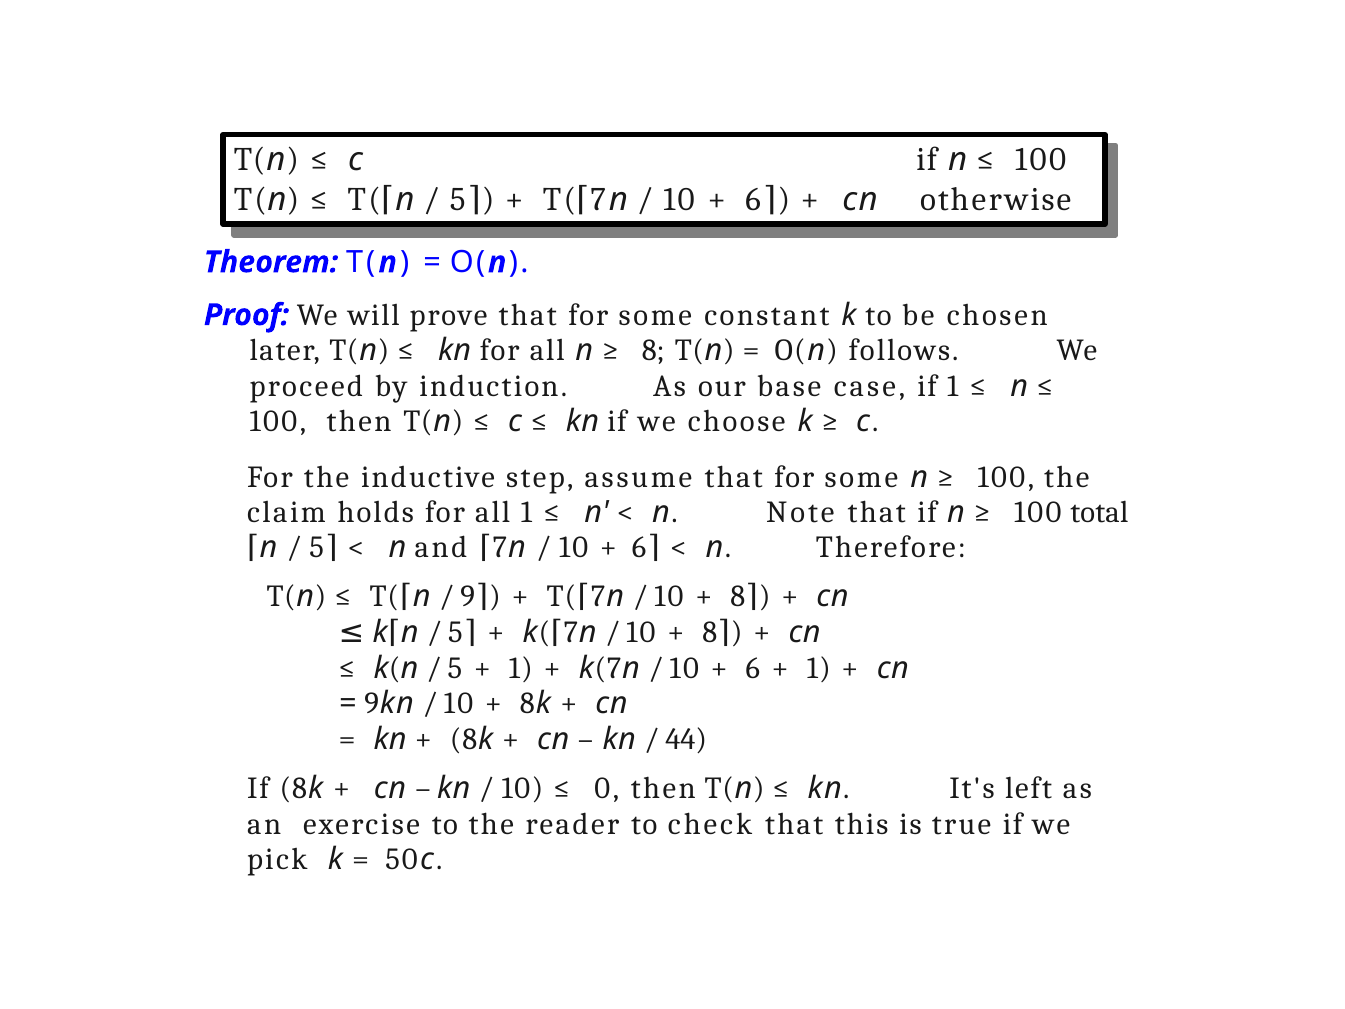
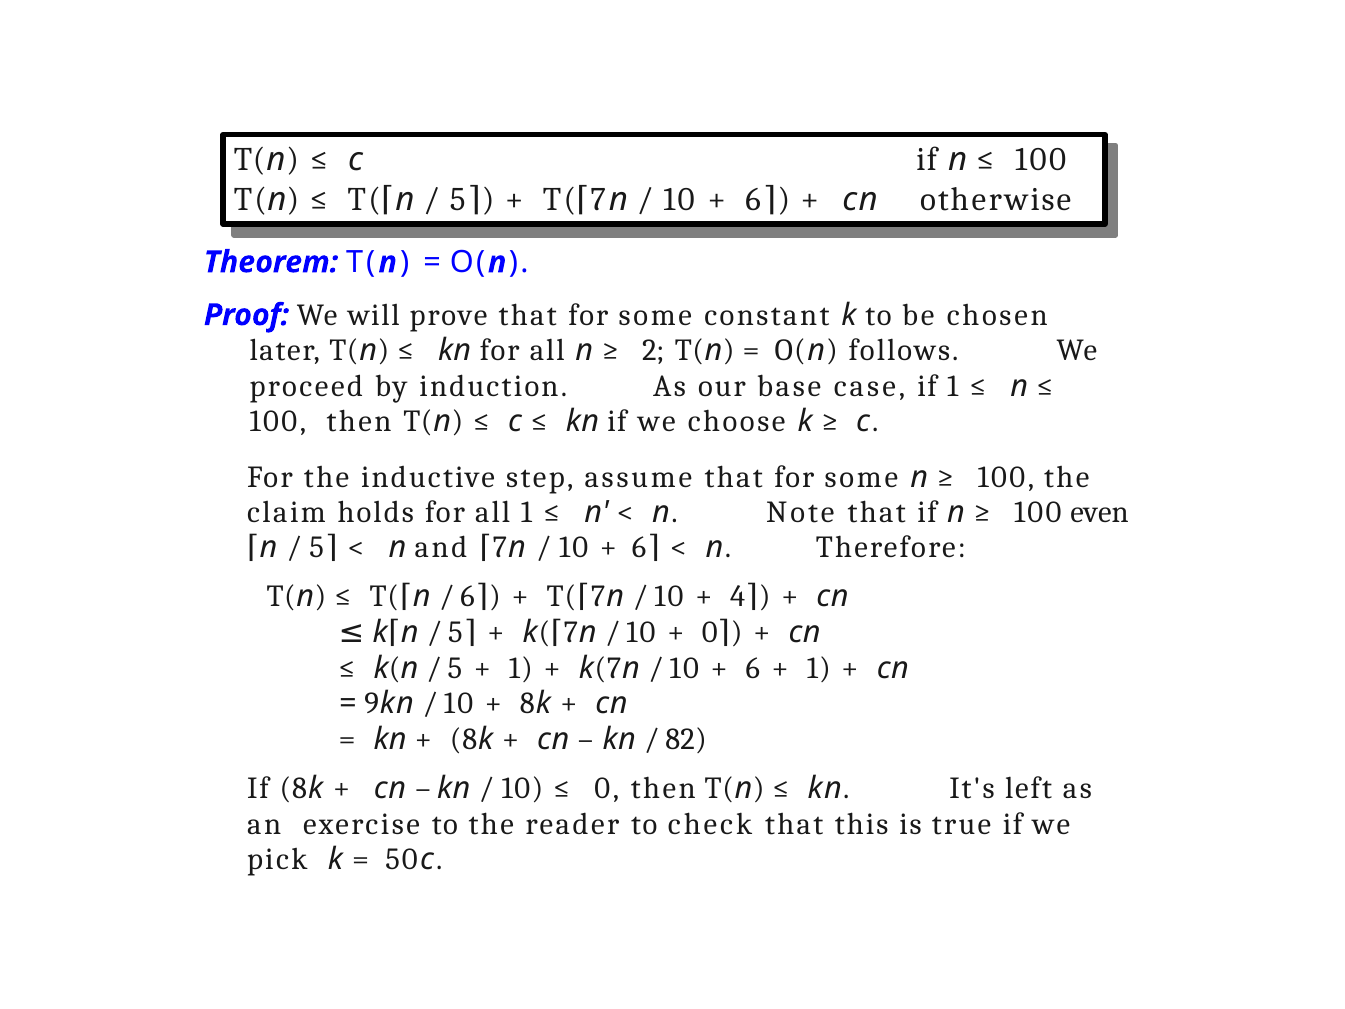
8: 8 -> 2 (653, 351)
total: total -> even (1099, 513)
8: 8 -> 4 (738, 597)
9: 9 -> 6 (468, 597)
8: 8 -> 0 (710, 632)
44: 44 -> 82 (686, 739)
